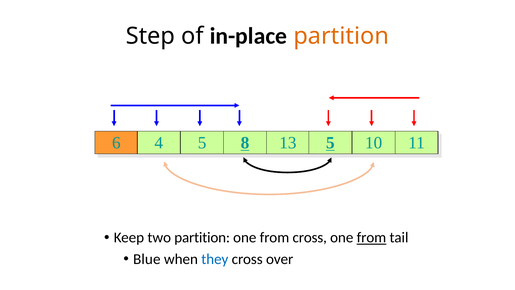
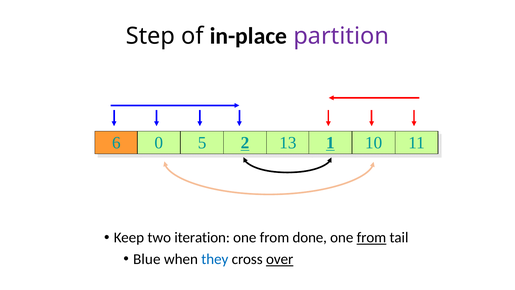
partition colour: orange -> purple (341, 36)
4: 4 -> 0 (159, 143)
8: 8 -> 2 (245, 143)
13 5: 5 -> 1 (330, 143)
two partition: partition -> iteration (202, 237)
from cross: cross -> done (310, 237)
over underline: none -> present (280, 259)
